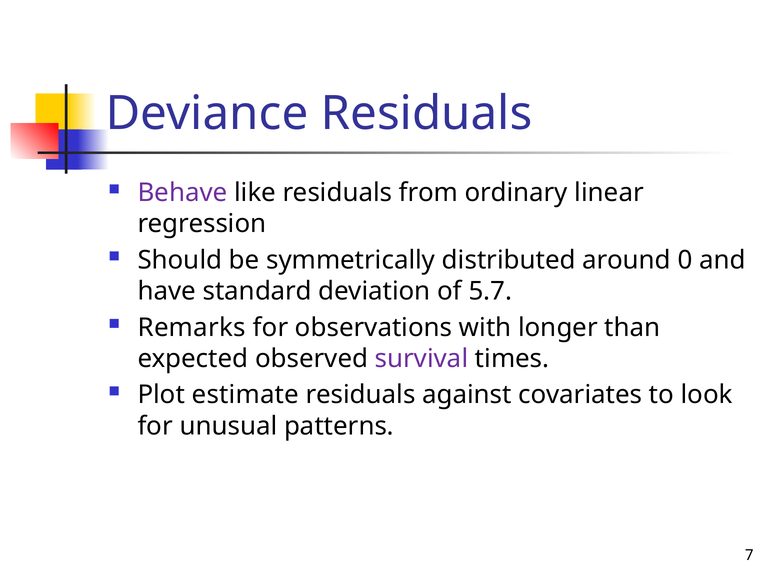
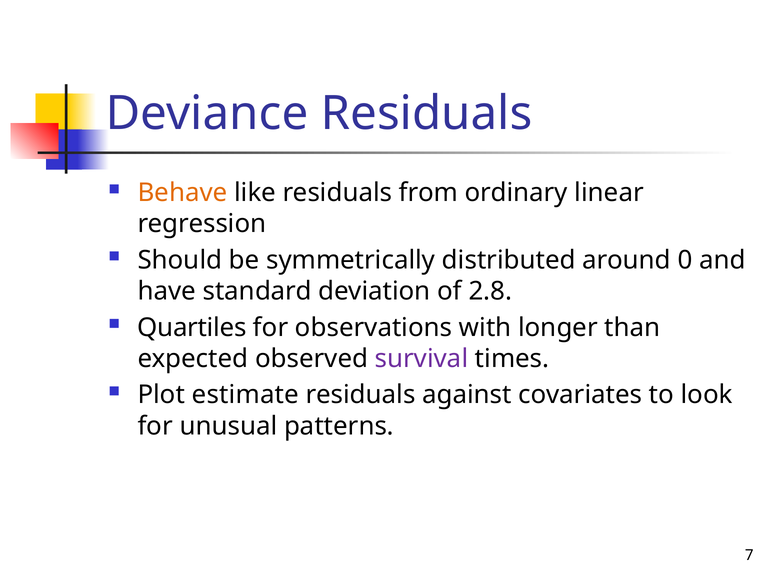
Behave colour: purple -> orange (183, 193)
5.7: 5.7 -> 2.8 (490, 291)
Remarks: Remarks -> Quartiles (192, 328)
